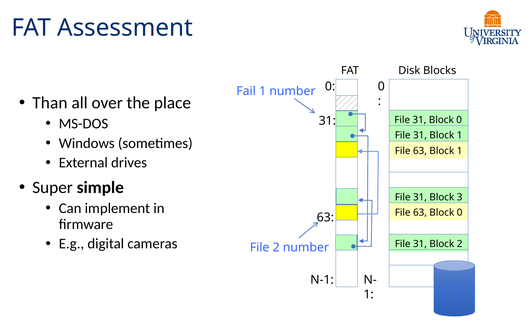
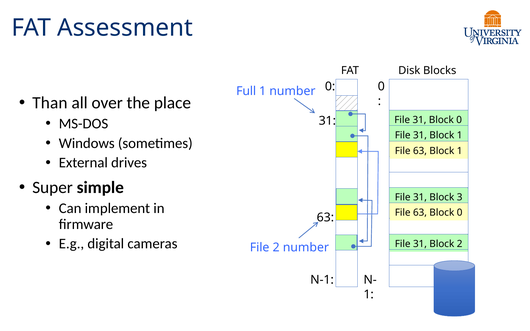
Fail: Fail -> Full (246, 91)
